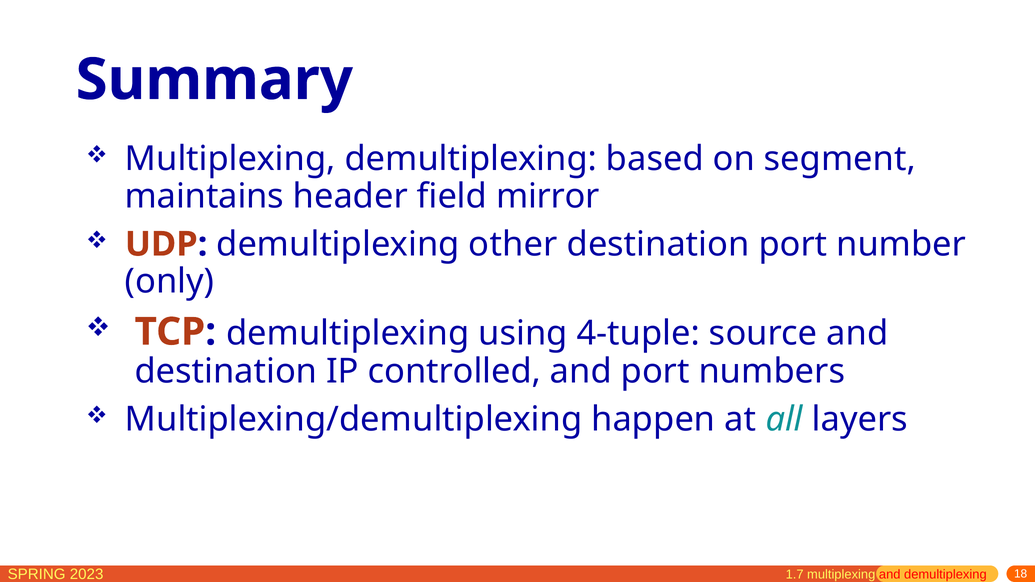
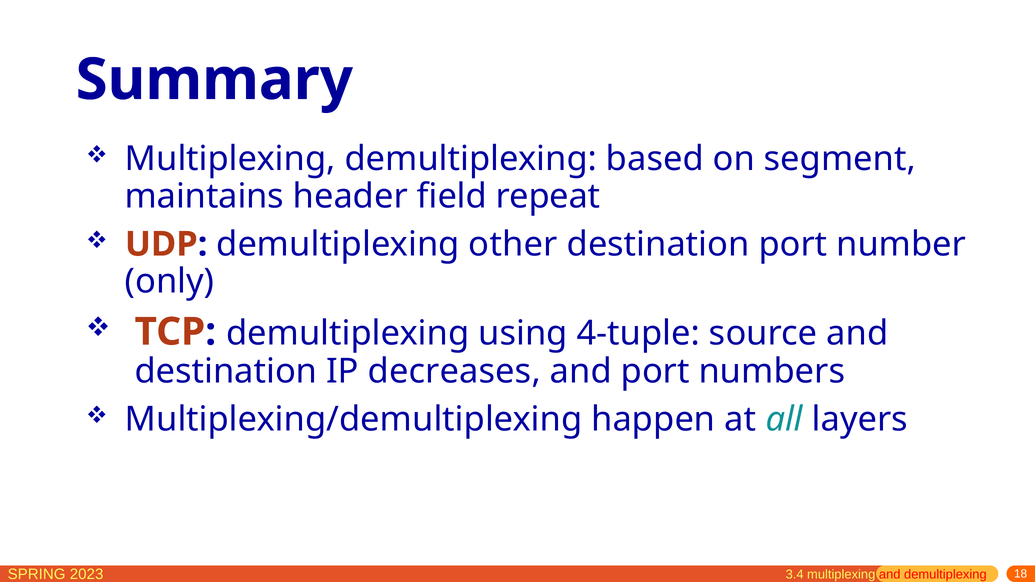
mirror: mirror -> repeat (548, 196)
controlled: controlled -> decreases (454, 372)
1.7: 1.7 -> 3.4 (795, 575)
